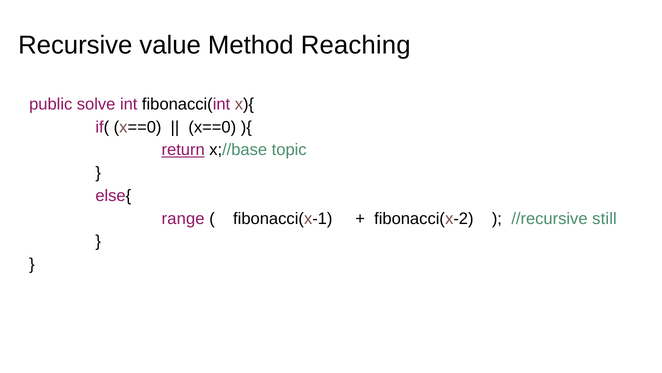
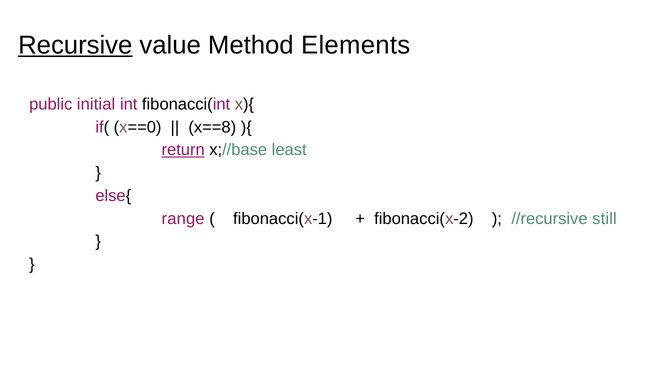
Recursive underline: none -> present (75, 45)
Reaching: Reaching -> Elements (356, 45)
solve: solve -> initial (96, 104)
x==0: x==0 -> x==8 (212, 127)
topic: topic -> least (289, 150)
